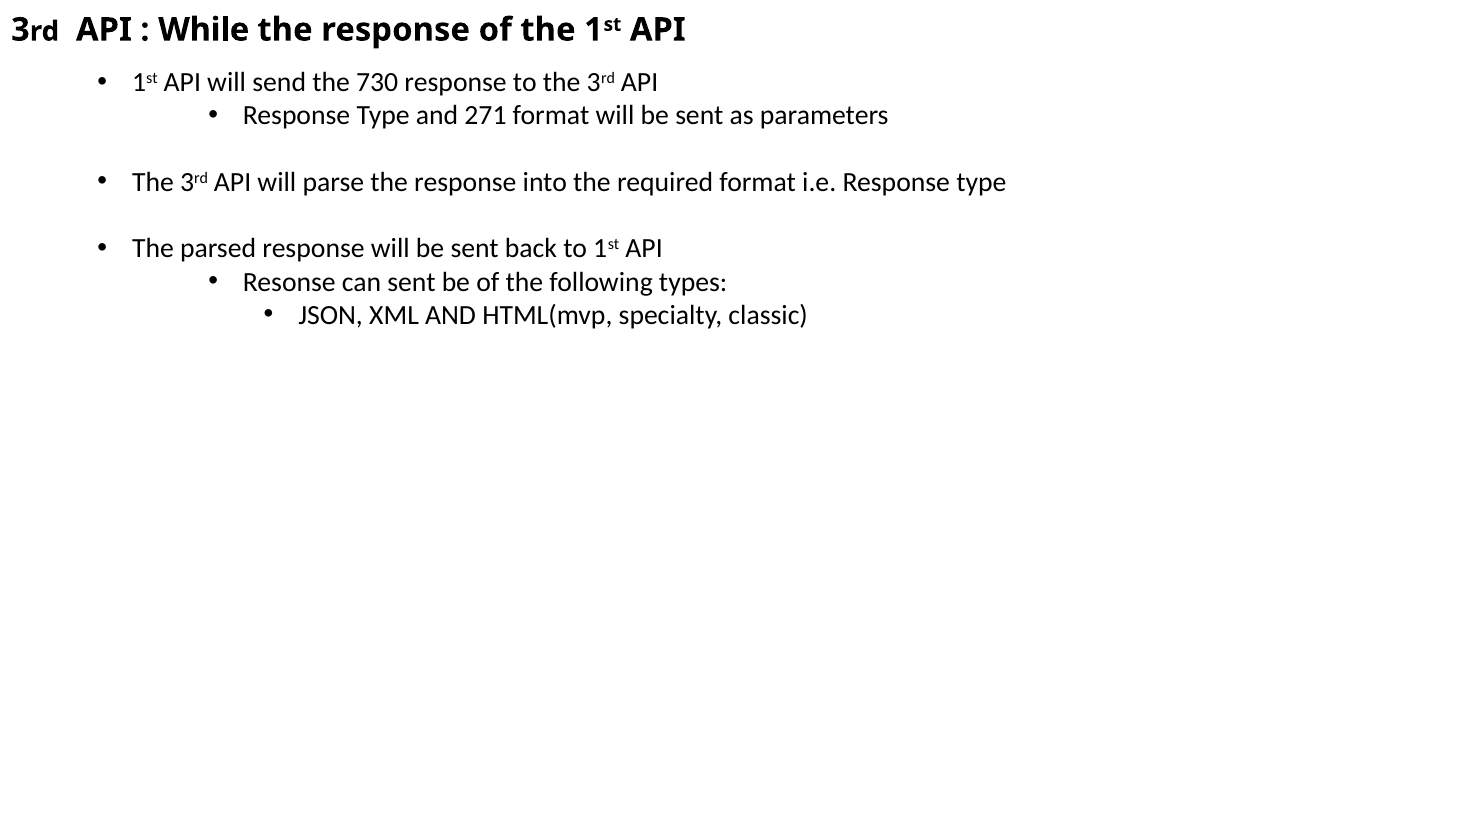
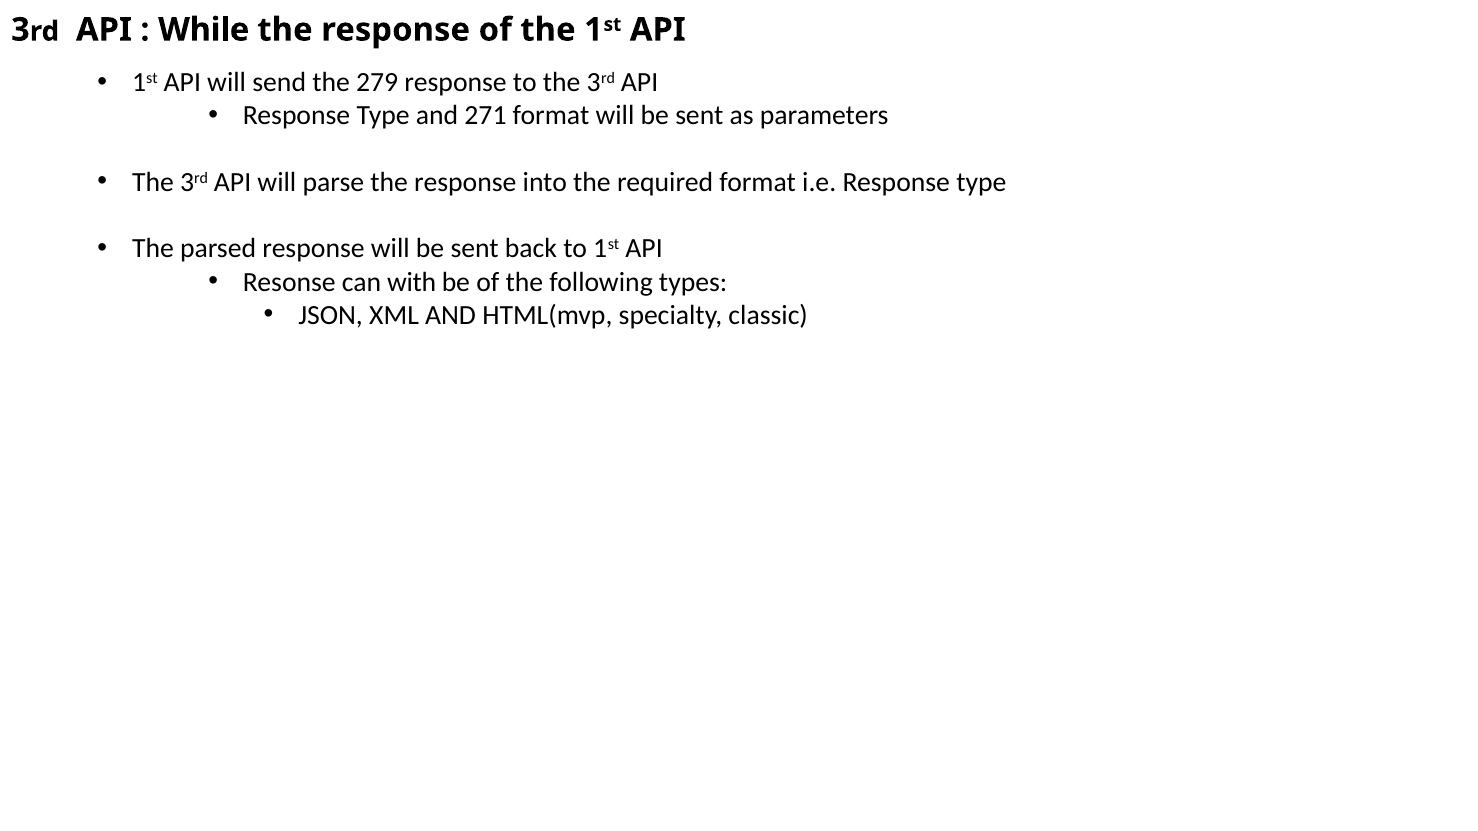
730: 730 -> 279 (377, 83)
can sent: sent -> with (412, 282)
